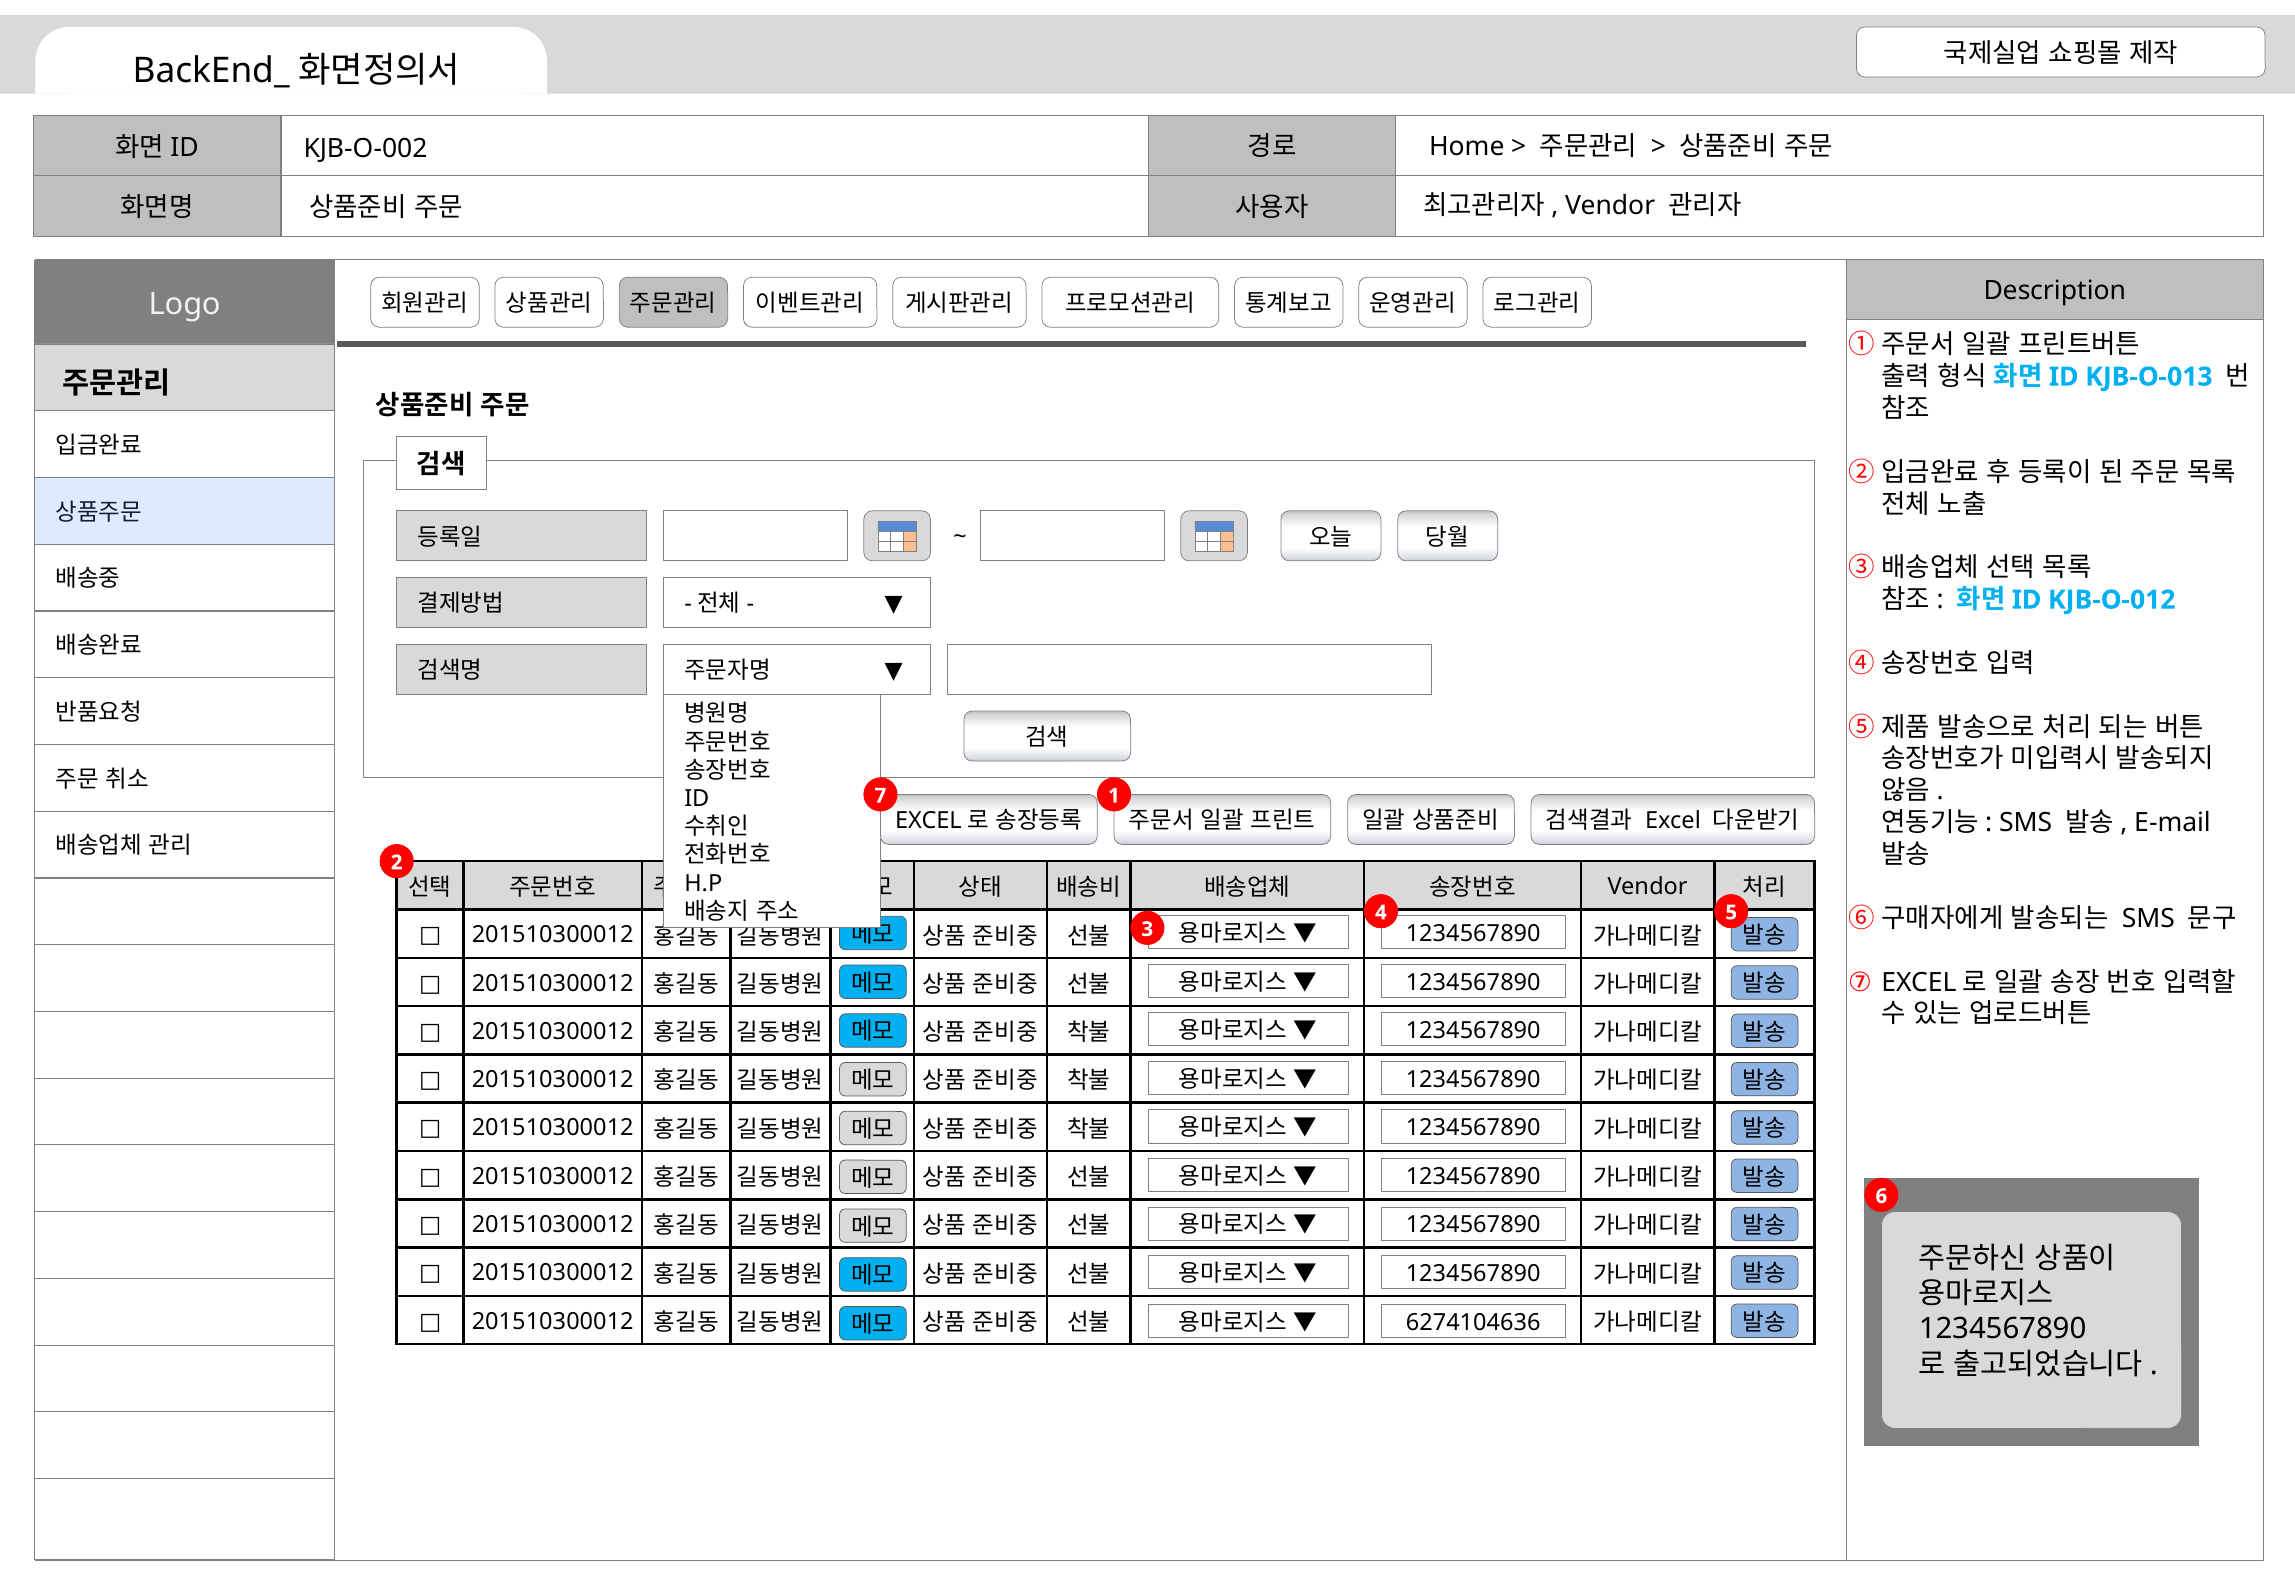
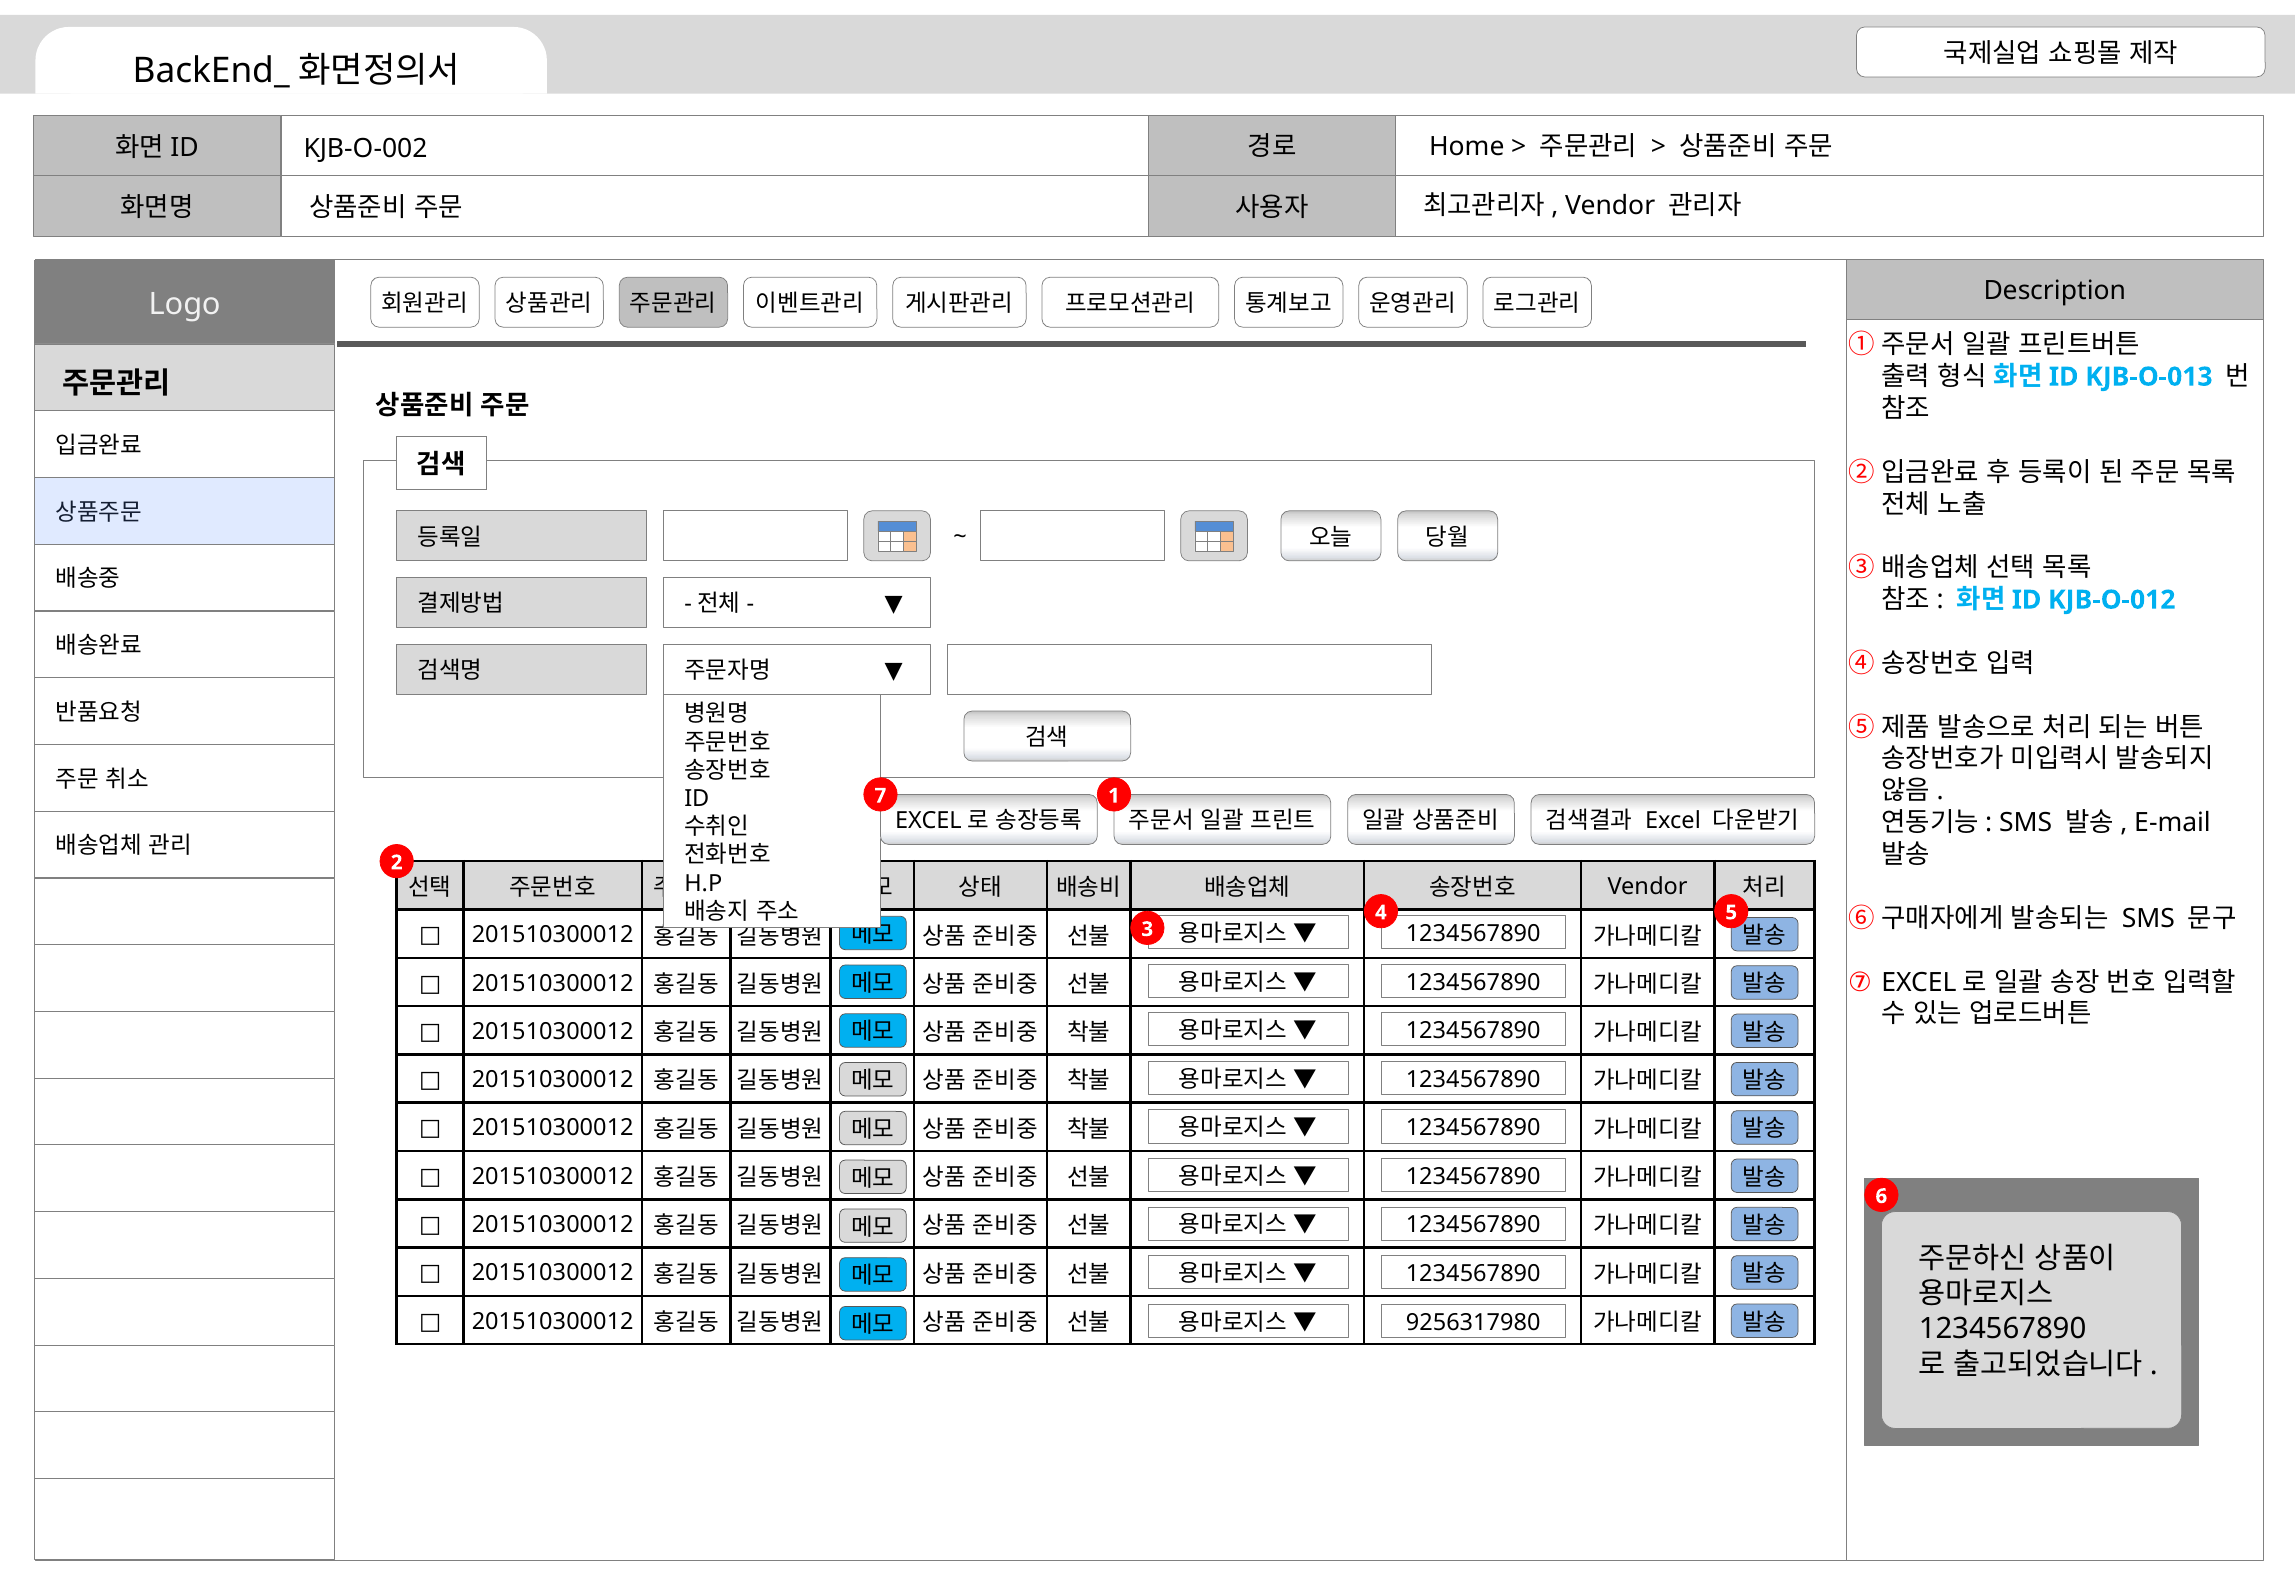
6274104636: 6274104636 -> 9256317980 (1473, 1322)
